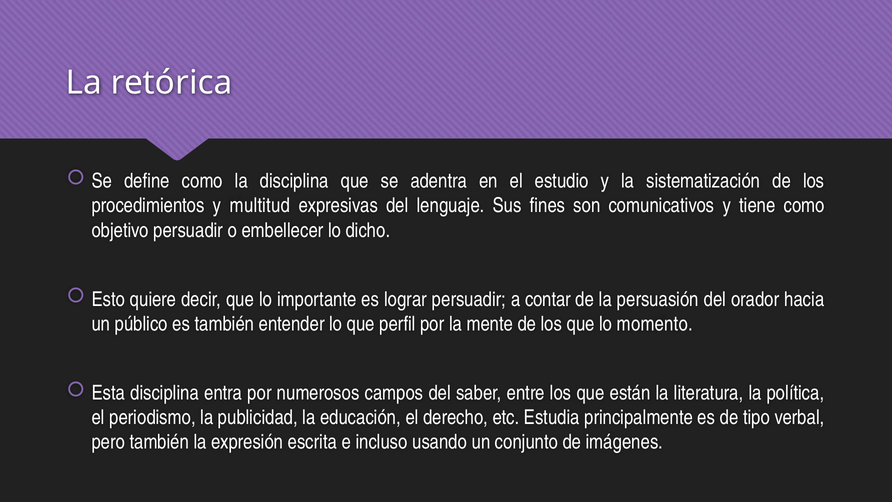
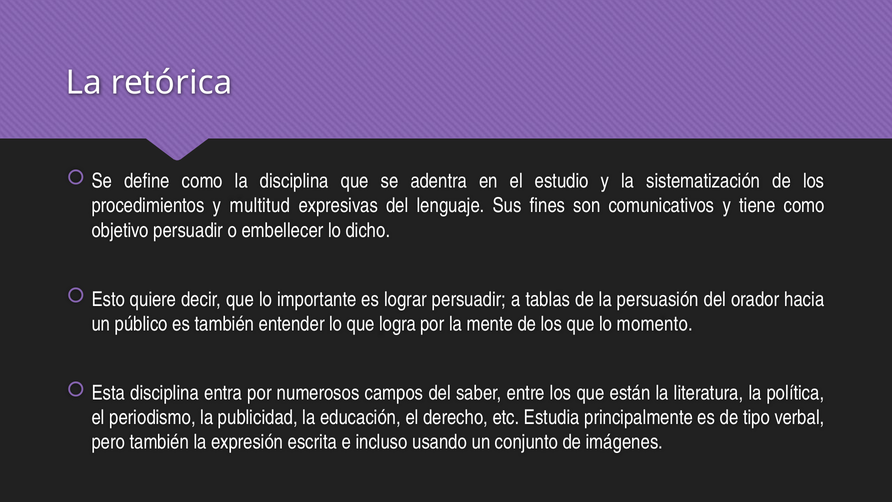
contar: contar -> tablas (548, 299)
perfil: perfil -> logra (398, 324)
